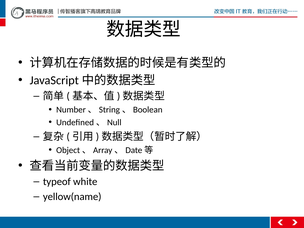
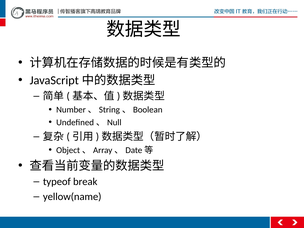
white: white -> break (85, 182)
